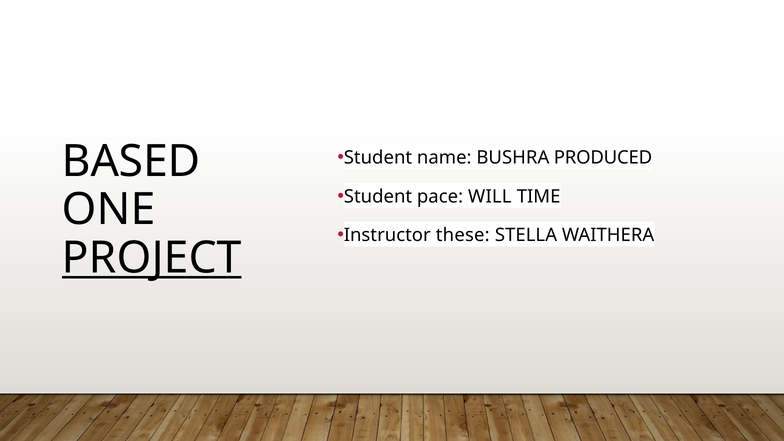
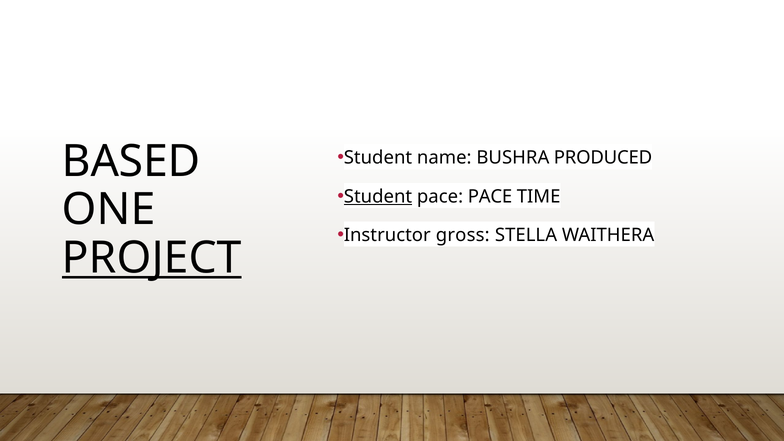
Student underline: none -> present (378, 196)
pace WILL: WILL -> PACE (490, 196)
these: these -> gross (463, 235)
